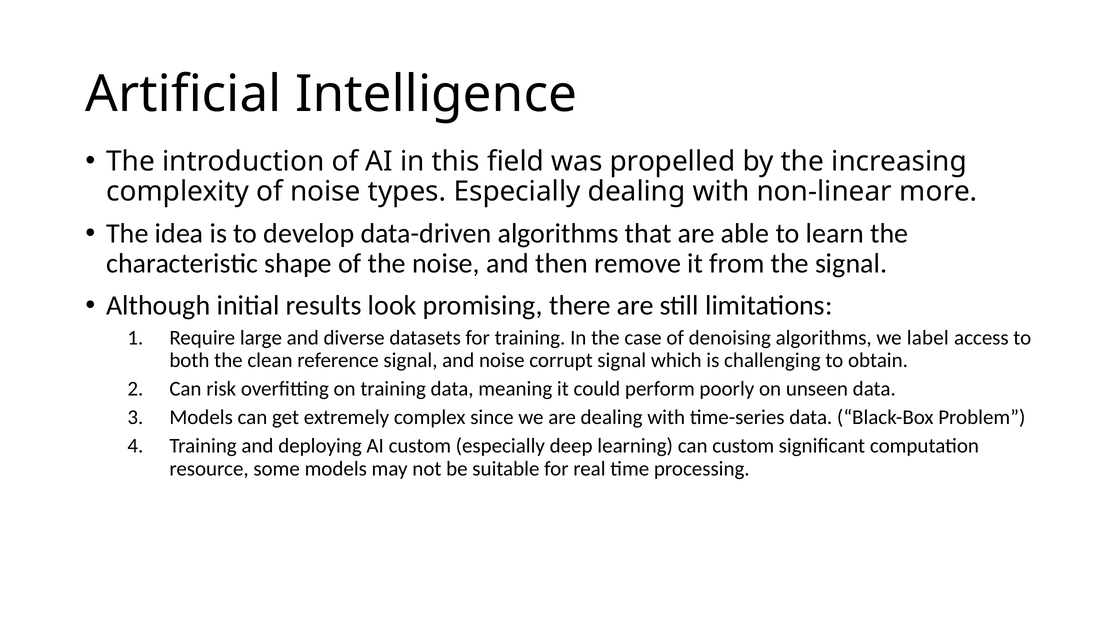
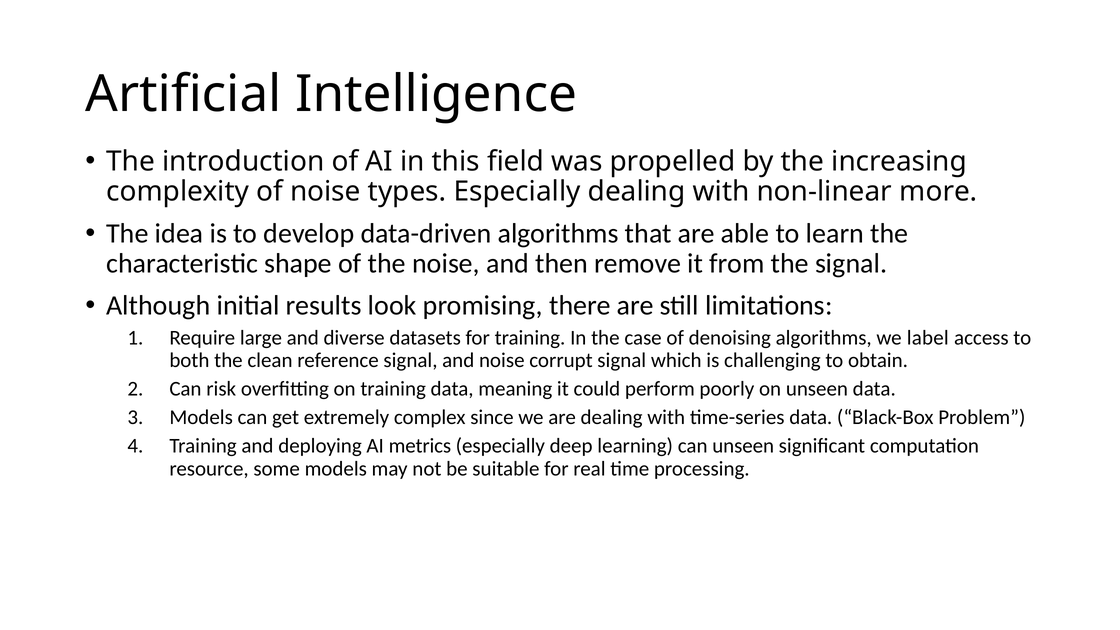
AI custom: custom -> metrics (420, 446)
can custom: custom -> unseen (743, 446)
